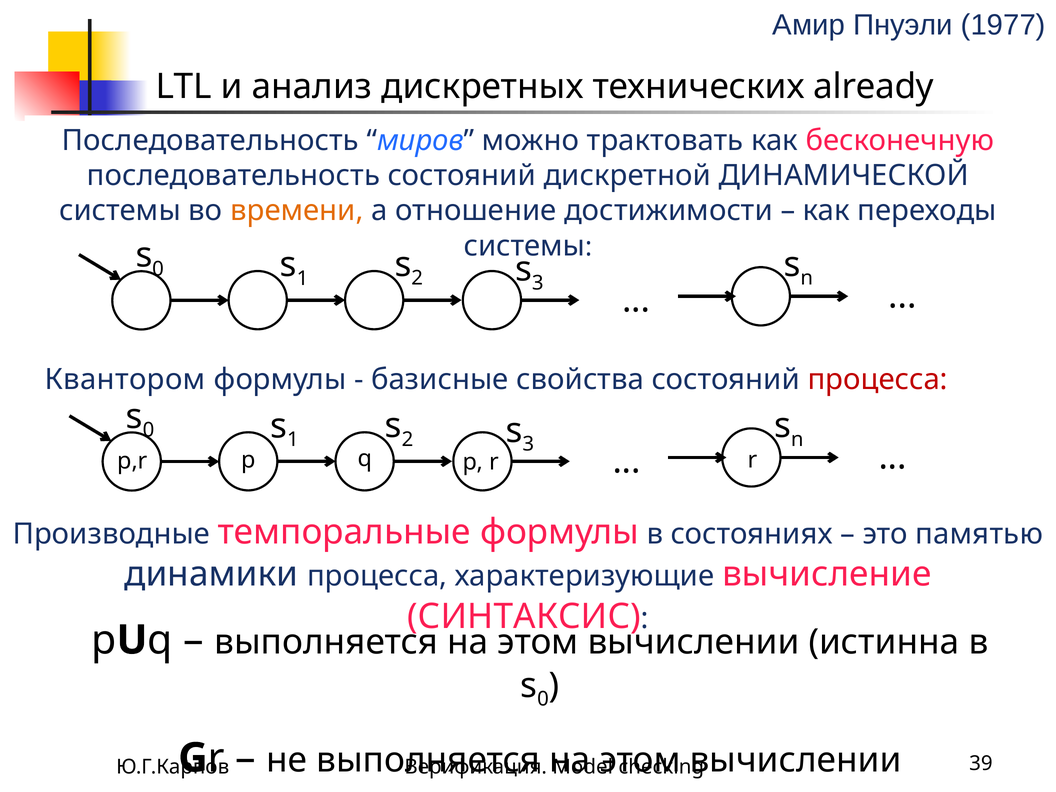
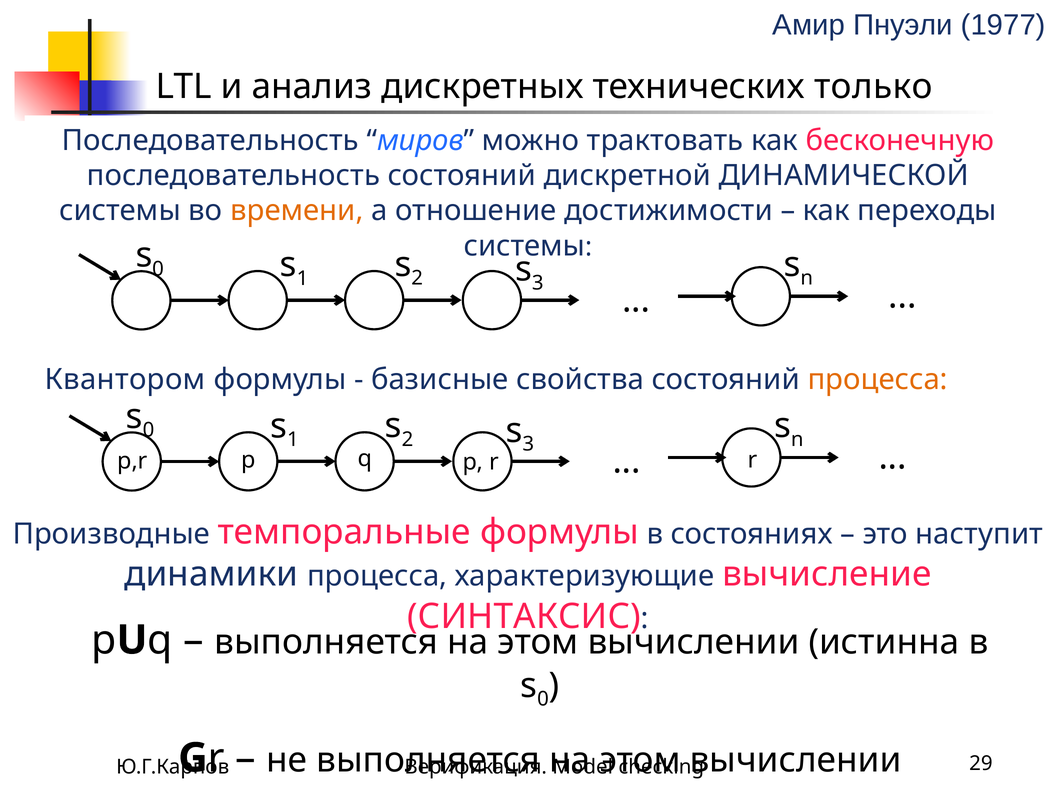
already: already -> только (873, 87)
процесса colour: red -> orange (878, 380)
памятью: памятью -> наступит (979, 534)
39: 39 -> 29 (981, 764)
